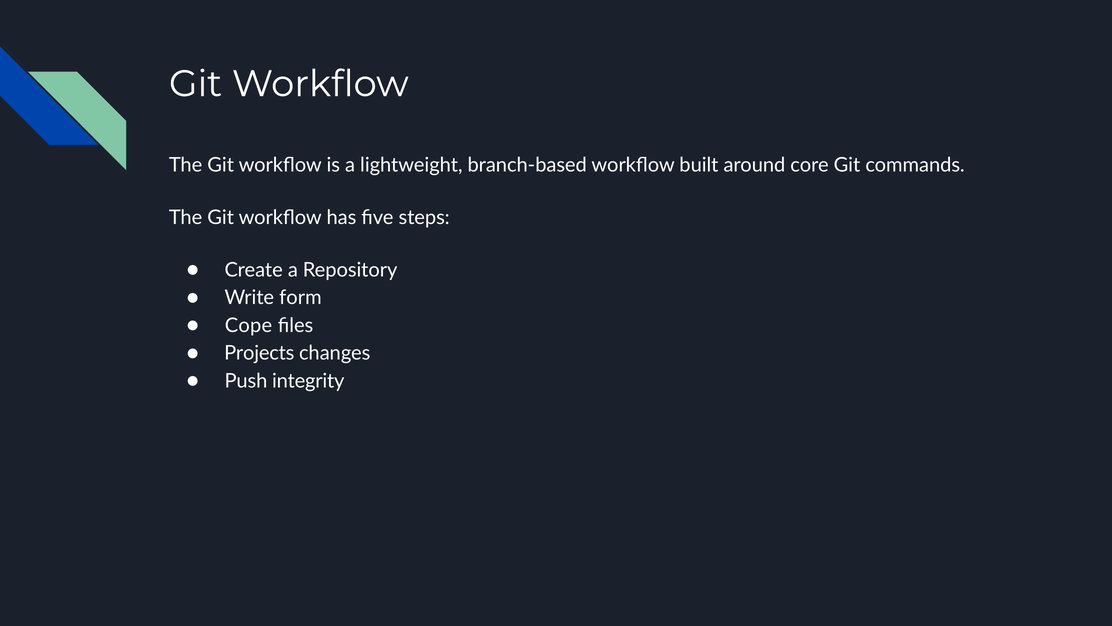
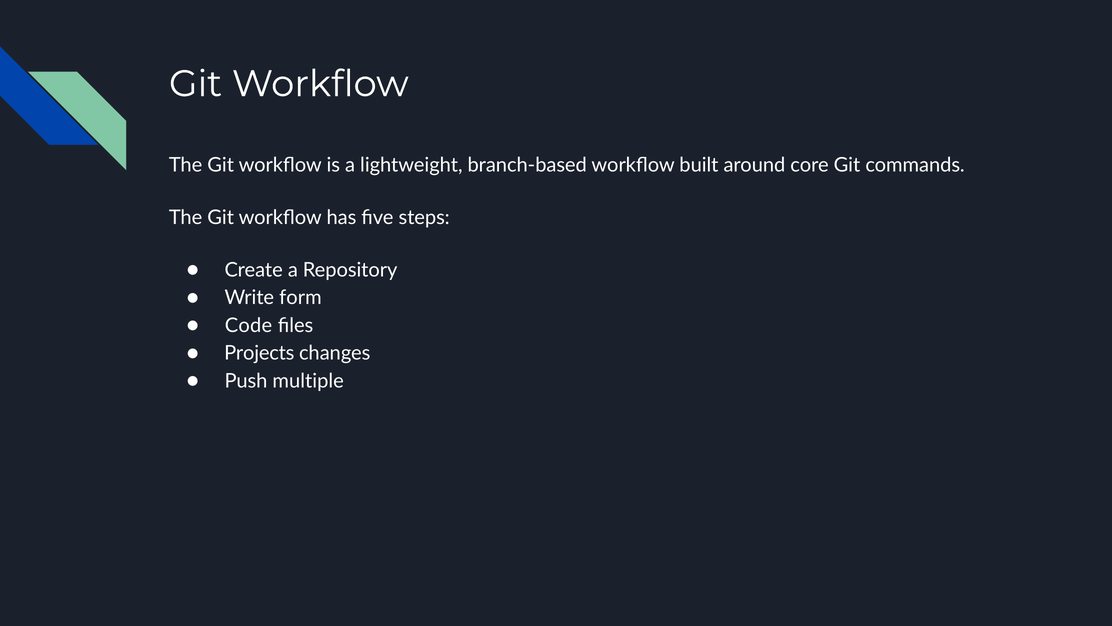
Cope: Cope -> Code (249, 325)
integrity: integrity -> multiple (308, 381)
